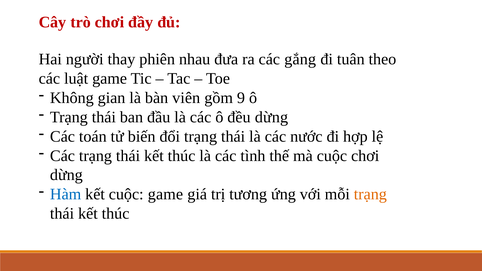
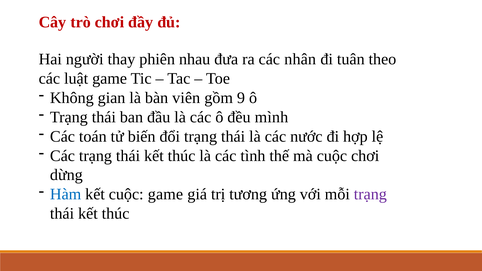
gắng: gắng -> nhân (300, 59)
đều dừng: dừng -> mình (271, 117)
trạng colour: orange -> purple (370, 194)
